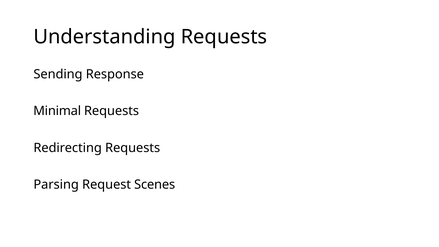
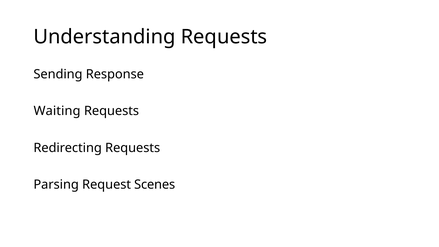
Minimal: Minimal -> Waiting (57, 111)
